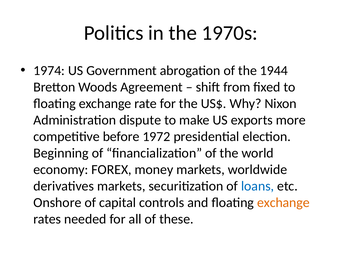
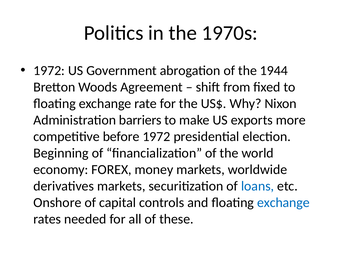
1974: 1974 -> 1972 (49, 71)
dispute: dispute -> barriers (140, 120)
exchange colour: orange -> blue (283, 203)
